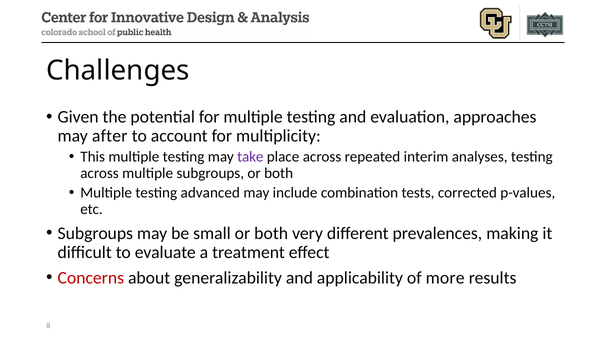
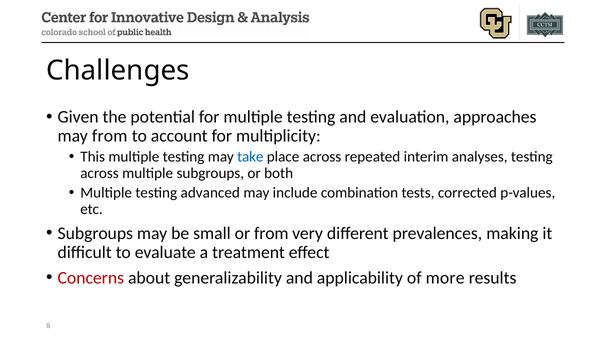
may after: after -> from (110, 136)
take colour: purple -> blue (250, 157)
small or both: both -> from (271, 233)
